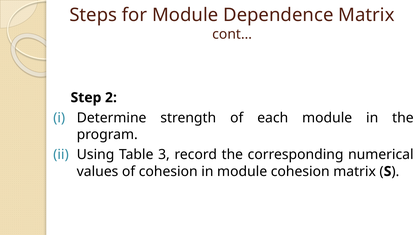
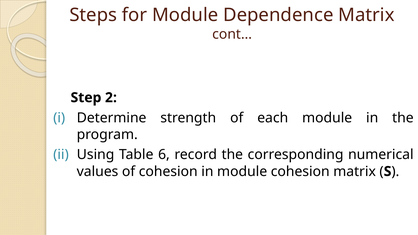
3: 3 -> 6 (164, 155)
